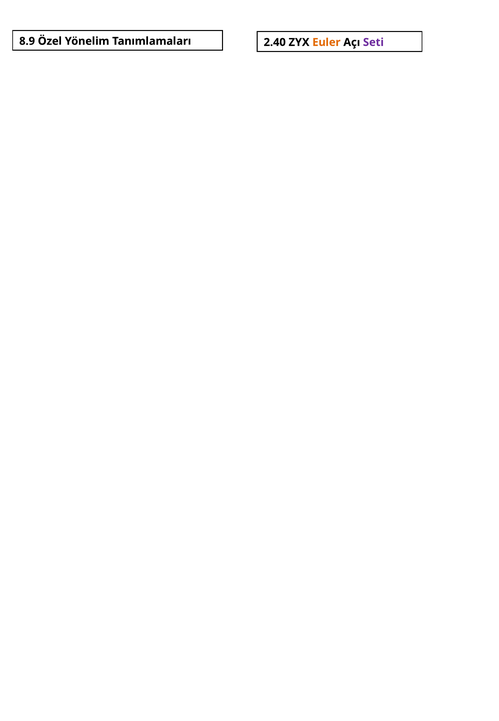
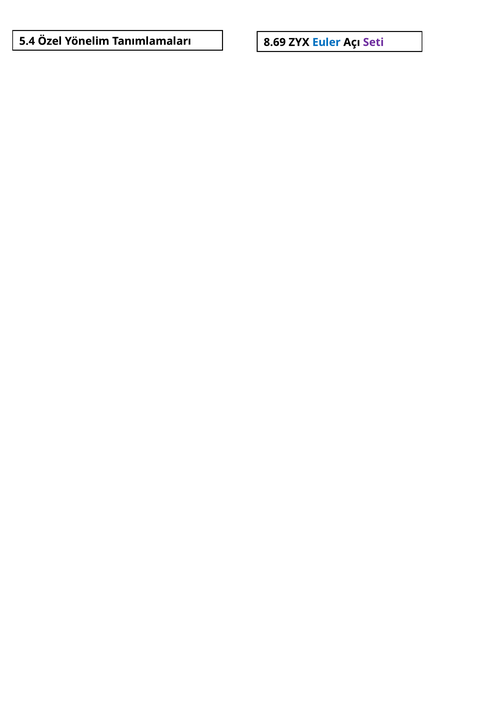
8.9: 8.9 -> 5.4 (27, 41)
2.40: 2.40 -> 8.69 (275, 42)
Euler colour: orange -> blue (326, 42)
